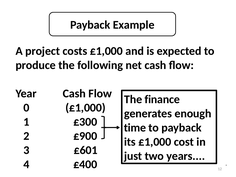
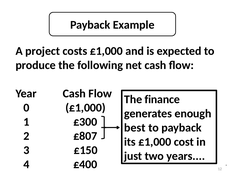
time: time -> best (135, 128)
£900: £900 -> £807 (85, 136)
£601: £601 -> £150 (86, 150)
